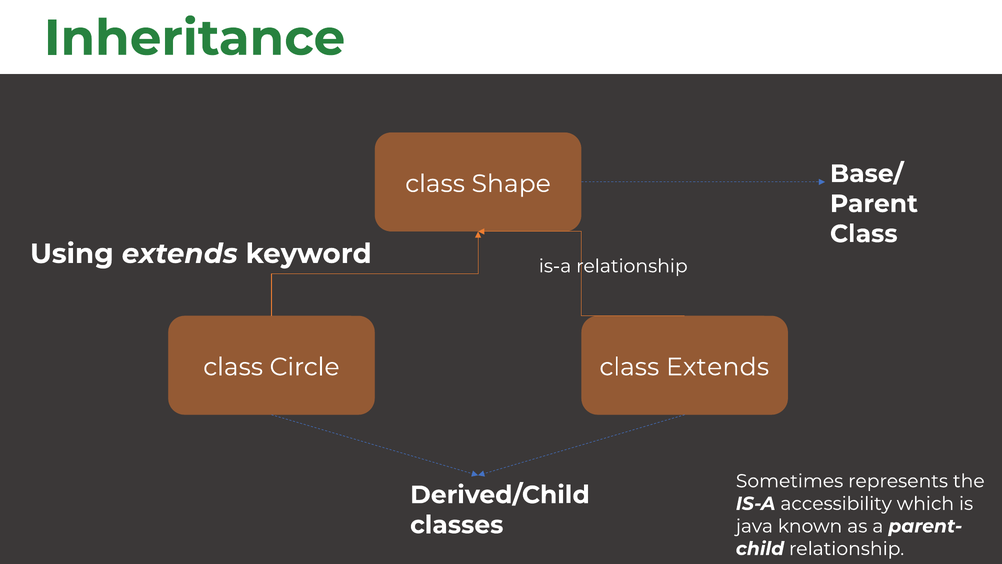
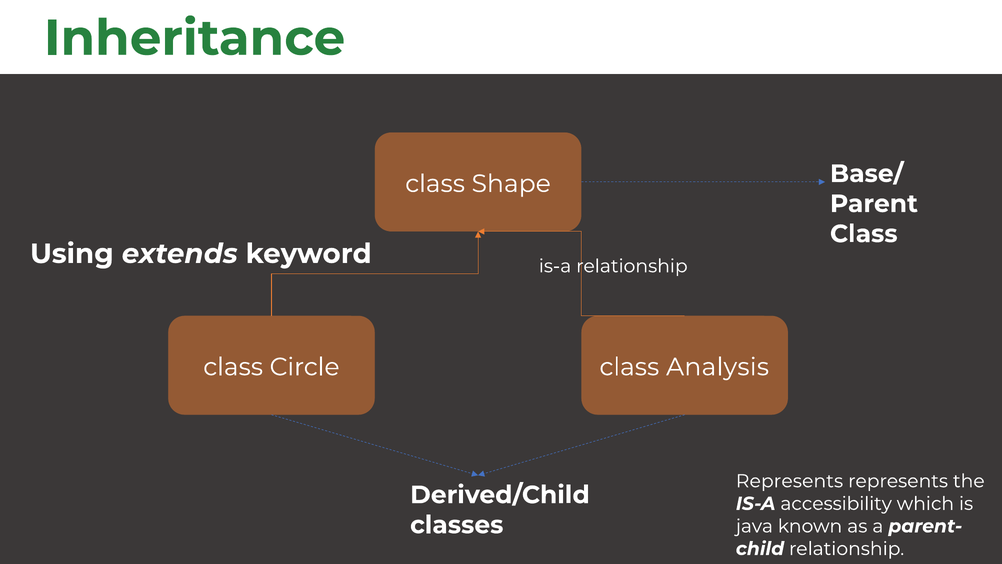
class Extends: Extends -> Analysis (718, 367)
Sometimes: Sometimes -> Represents (789, 481)
